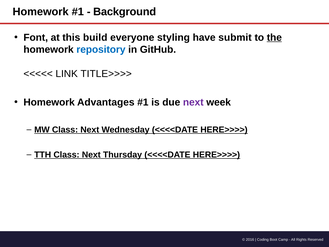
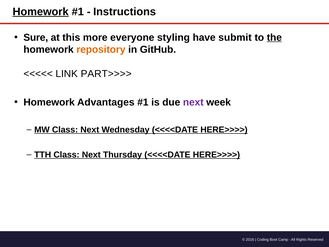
Homework underline: none -> present (41, 12)
Background: Background -> Instructions (125, 12)
Font: Font -> Sure (36, 37)
build: build -> more (95, 37)
repository colour: blue -> orange (101, 50)
TITLE>>>>: TITLE>>>> -> PART>>>> (106, 74)
